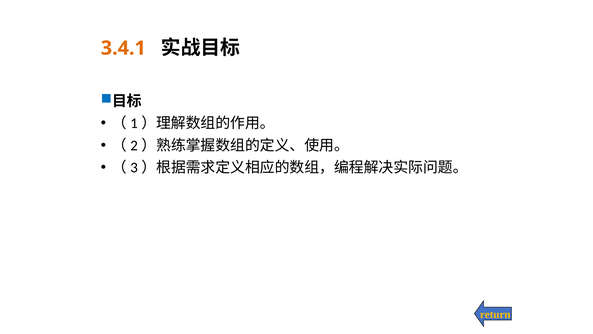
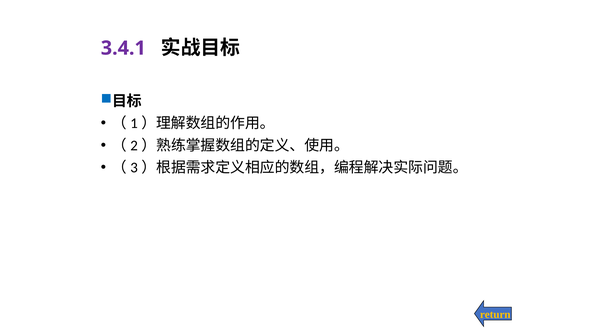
3.4.1 colour: orange -> purple (123, 48)
